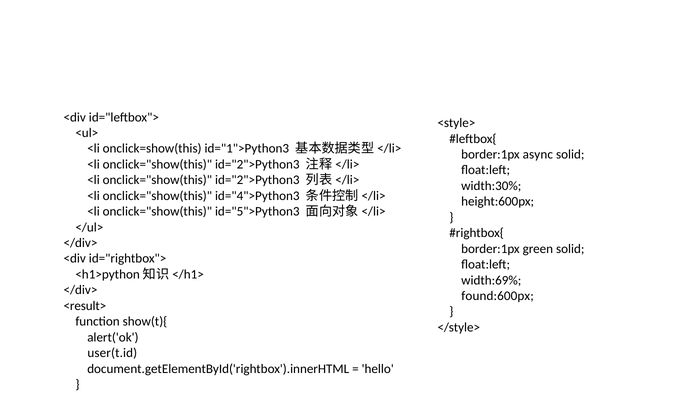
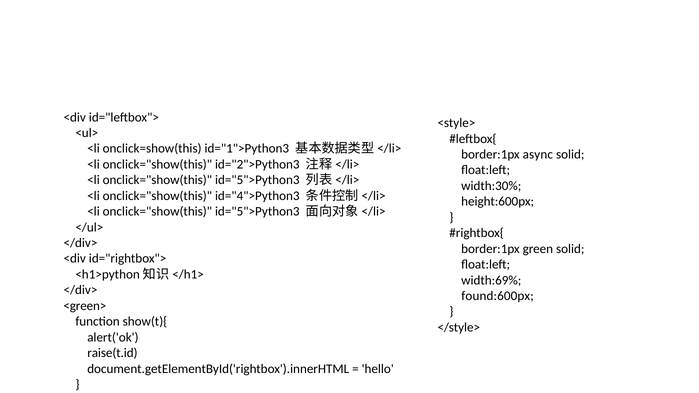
id="2">Python3: id="2">Python3 -> id="5">Python3 (257, 180)
<result>: <result> -> <green> (85, 306)
user(t.id: user(t.id -> raise(t.id (112, 353)
